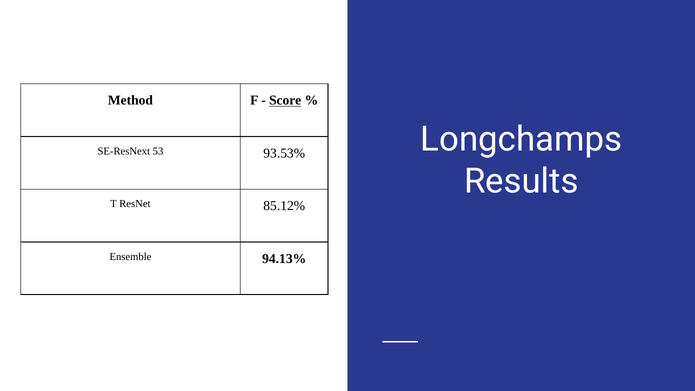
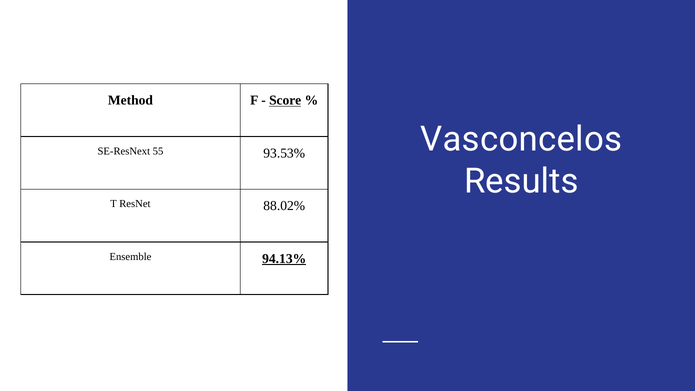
Longchamps: Longchamps -> Vasconcelos (521, 139)
53: 53 -> 55 (158, 151)
85.12%: 85.12% -> 88.02% (284, 206)
94.13% underline: none -> present (284, 259)
